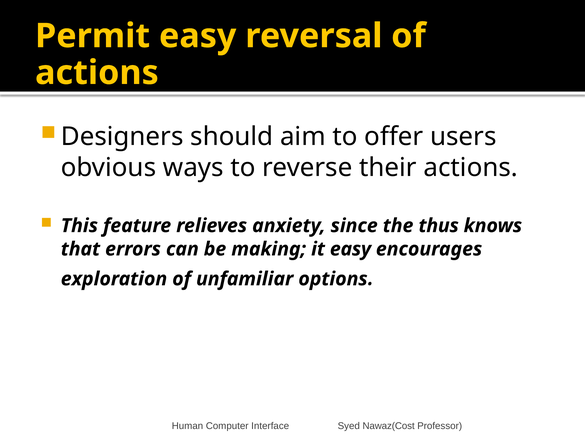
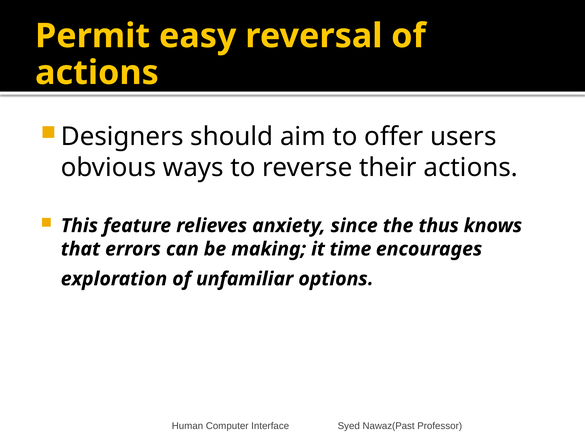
it easy: easy -> time (350, 249)
Nawaz(Cost: Nawaz(Cost -> Nawaz(Past (389, 427)
